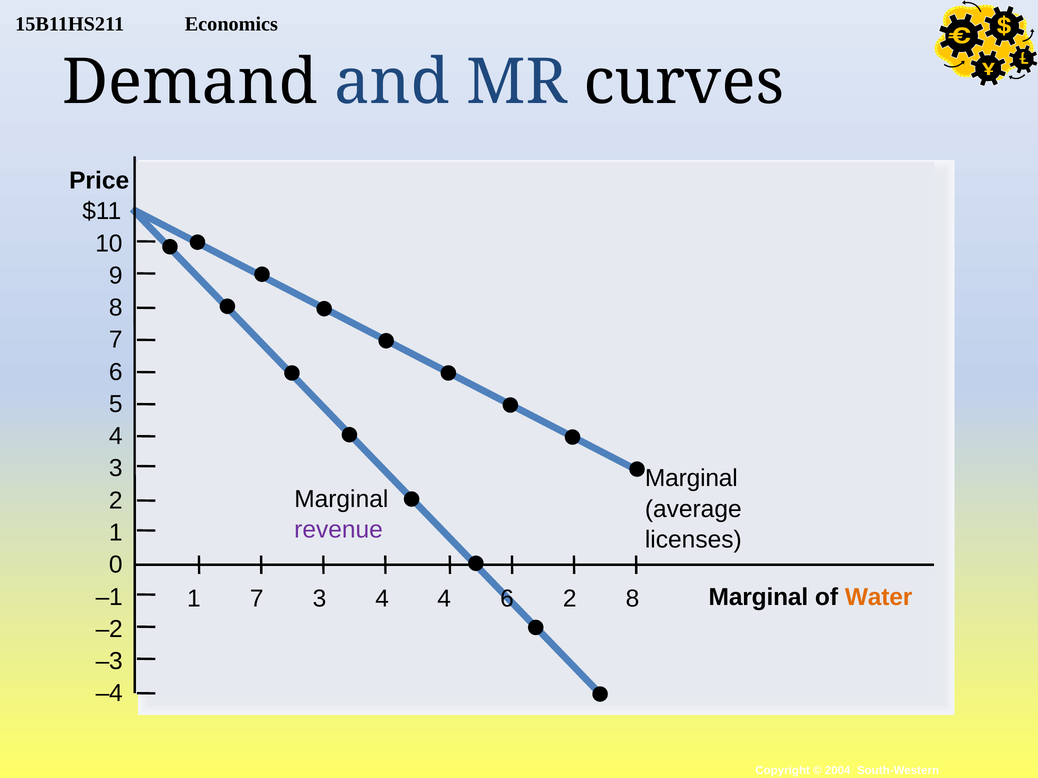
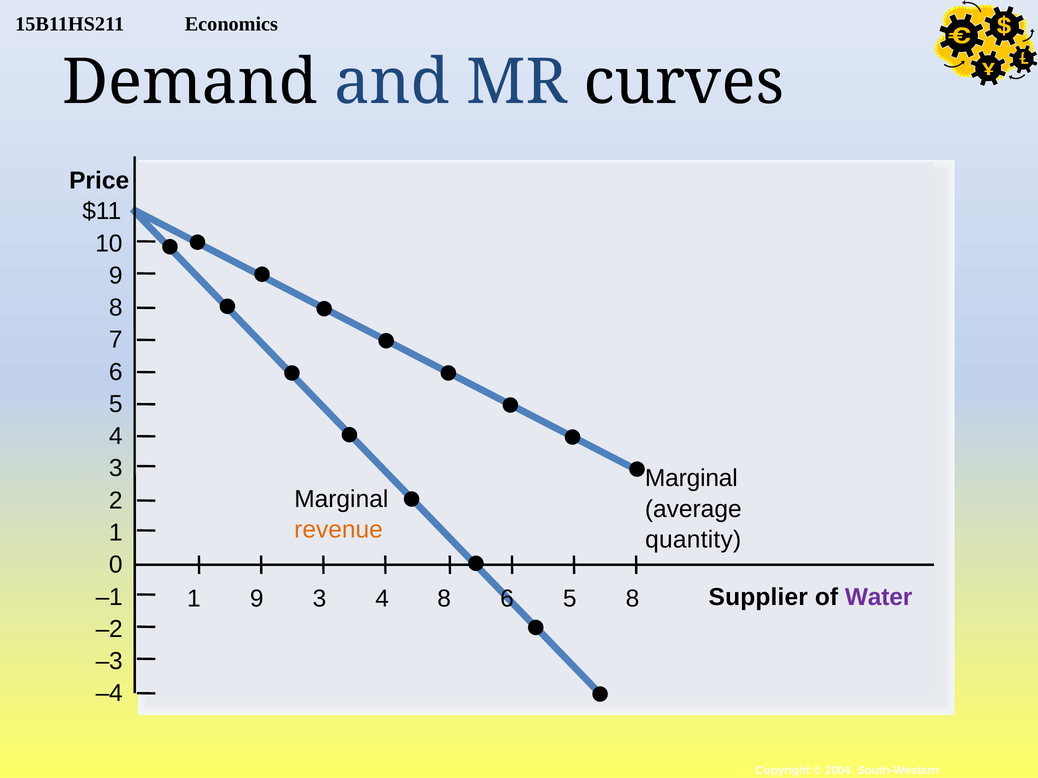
revenue colour: purple -> orange (339, 530)
licenses: licenses -> quantity (693, 540)
Marginal: Marginal -> Supplier (758, 597)
Water colour: orange -> purple (879, 597)
1 7: 7 -> 9 (257, 599)
4 4: 4 -> 8 (444, 599)
2: 2 -> 5 (570, 599)
